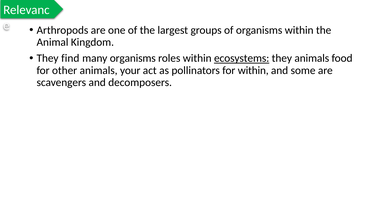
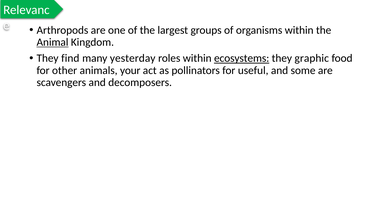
Animal underline: none -> present (52, 42)
many organisms: organisms -> yesterday (133, 58)
they animals: animals -> graphic (312, 58)
for within: within -> useful (253, 70)
